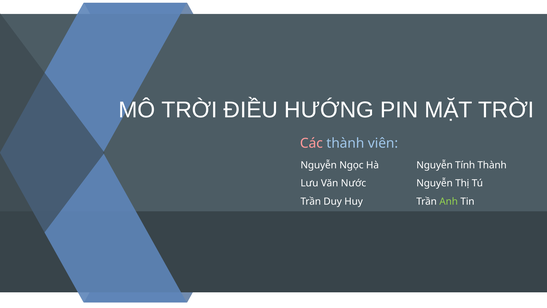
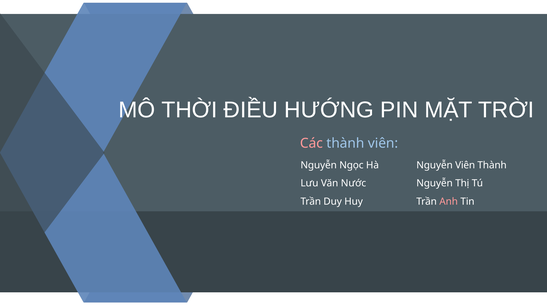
MÔ TRỜI: TRỜI -> THỜI (190, 110)
Nguyễn Tính: Tính -> Viên (465, 165)
Anh colour: light green -> pink (449, 201)
